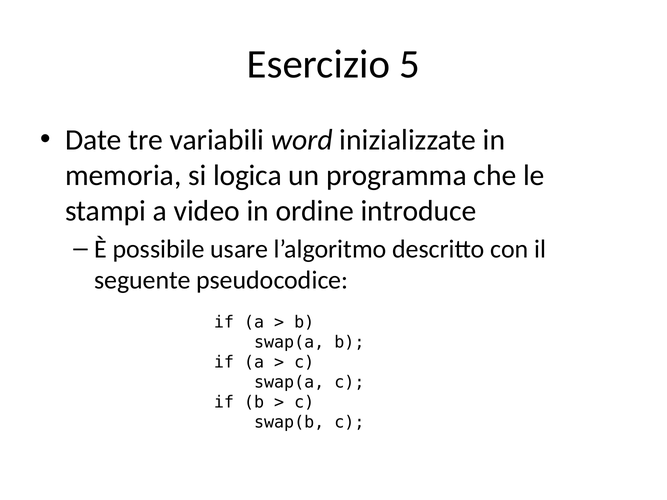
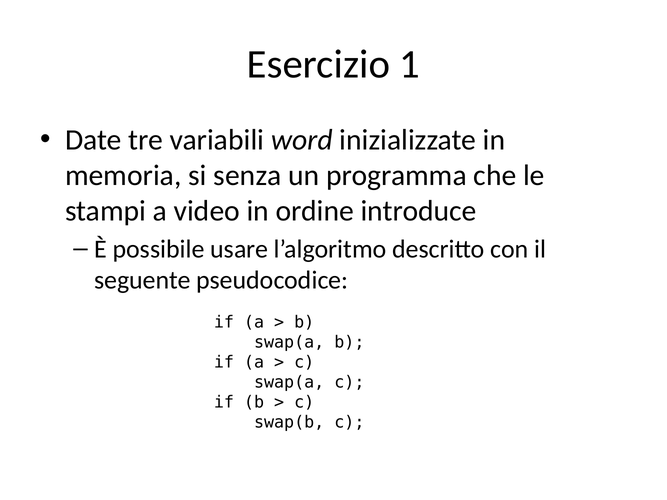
5: 5 -> 1 (410, 65)
logica: logica -> senza (247, 176)
